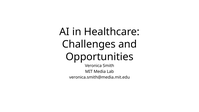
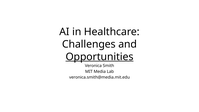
Opportunities underline: none -> present (99, 57)
